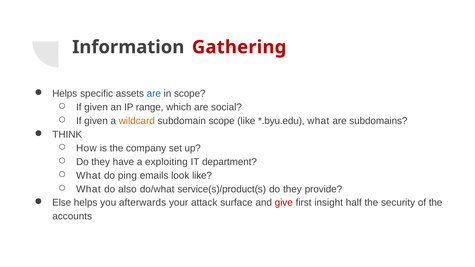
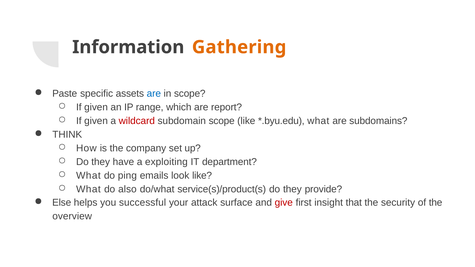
Gathering colour: red -> orange (239, 47)
Helps: Helps -> Paste (65, 94)
social: social -> report (227, 107)
wildcard colour: orange -> red (137, 121)
afterwards: afterwards -> successful (143, 203)
half: half -> that (354, 203)
accounts: accounts -> overview (72, 216)
